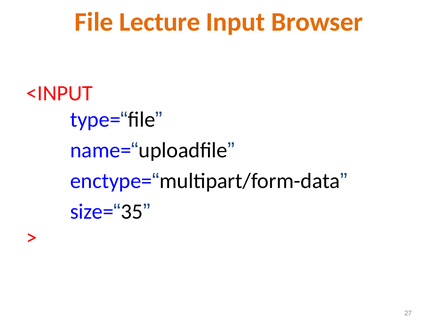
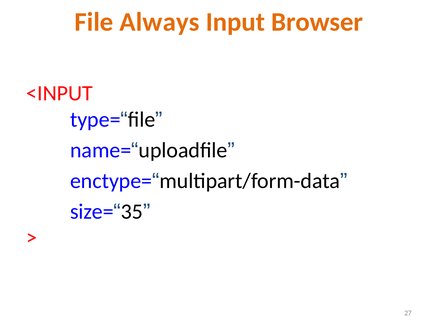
Lecture: Lecture -> Always (159, 22)
